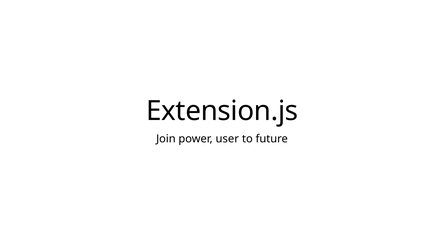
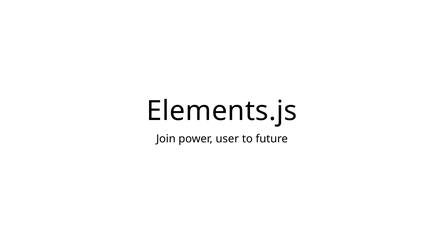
Extension.js: Extension.js -> Elements.js (222, 111)
